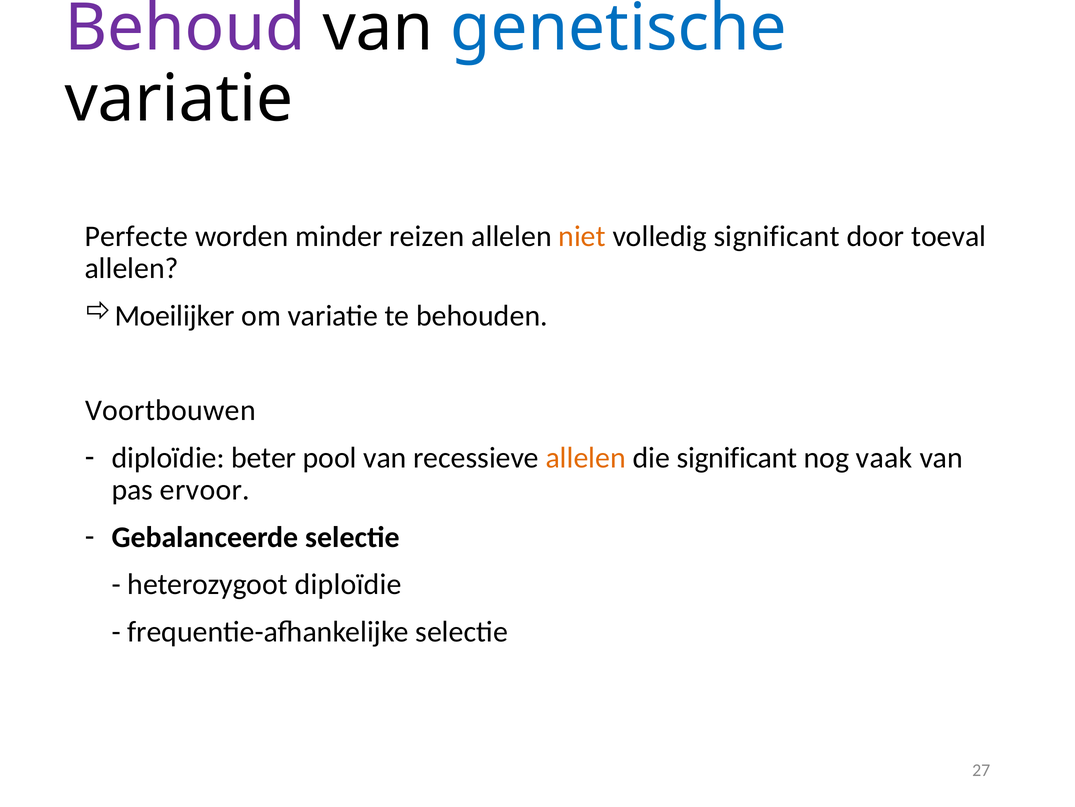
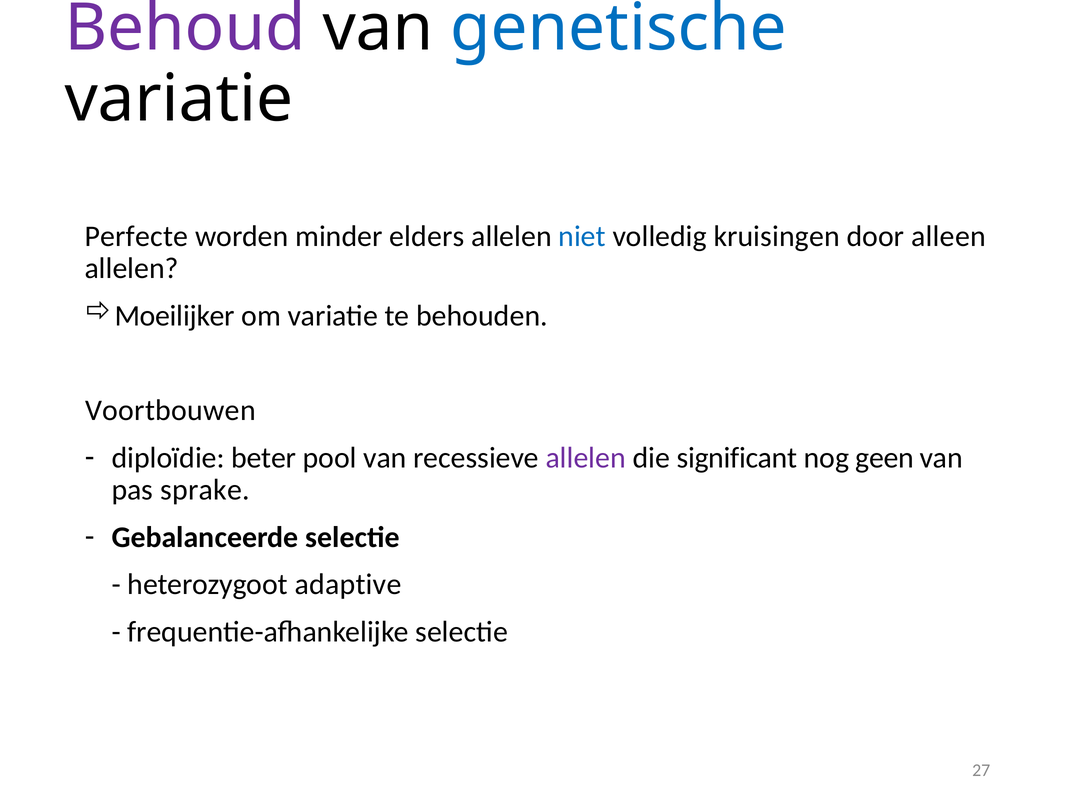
reizen: reizen -> elders (427, 236)
niet colour: orange -> blue (582, 236)
volledig significant: significant -> kruisingen (777, 236)
toeval: toeval -> alleen (948, 236)
allelen colour: orange -> purple (586, 457)
vaak: vaak -> geen (885, 457)
ervoor: ervoor -> sprake (205, 490)
heterozygoot diploïdie: diploïdie -> adaptive (348, 584)
